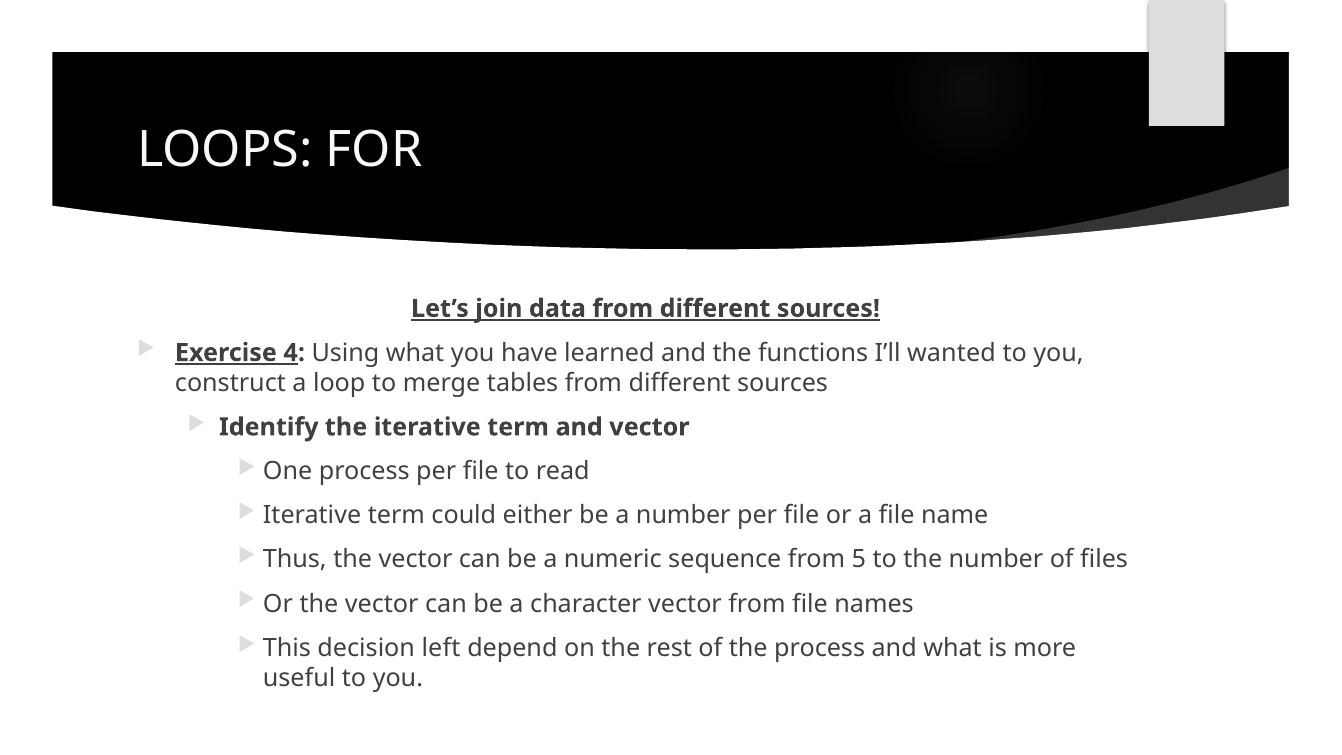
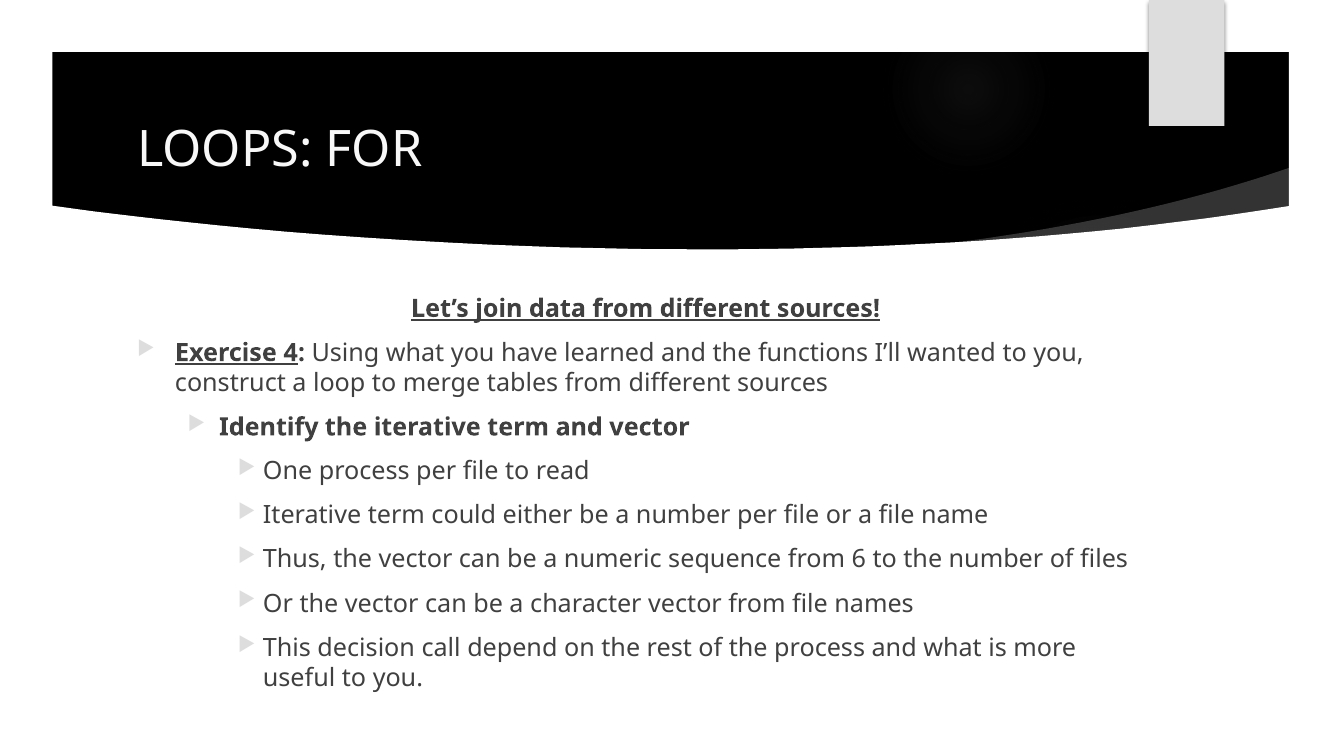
5: 5 -> 6 (859, 560)
left: left -> call (441, 648)
